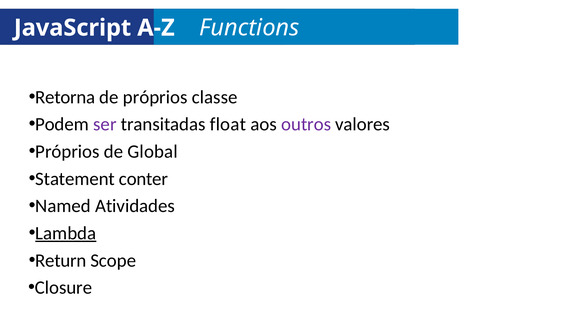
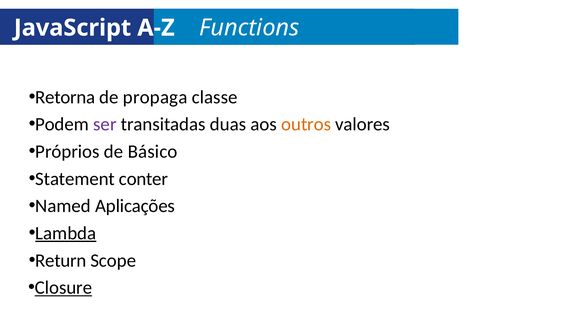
de próprios: próprios -> propaga (155, 97)
float: float -> duas (228, 124)
outros colour: purple -> orange (306, 124)
Global: Global -> Básico (153, 151)
Atividades: Atividades -> Aplicações (135, 206)
Closure underline: none -> present (63, 287)
